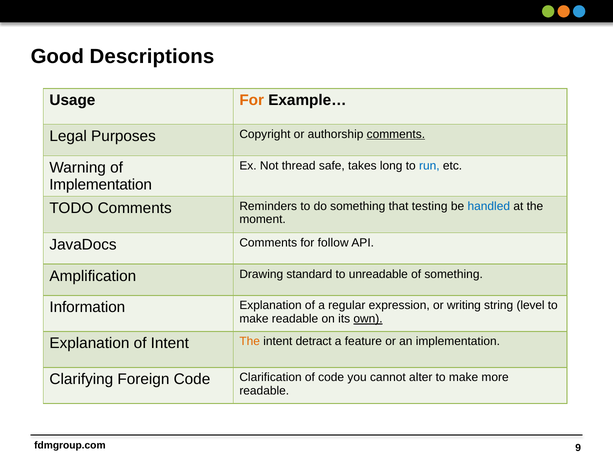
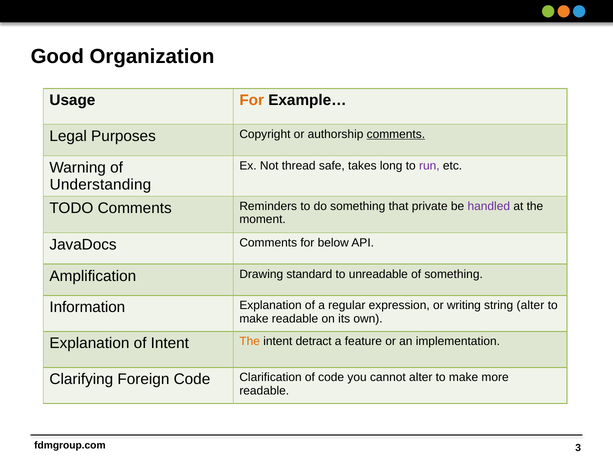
Descriptions: Descriptions -> Organization (152, 57)
run colour: blue -> purple (429, 166)
Implementation: Implementation -> Understanding (100, 185)
testing: testing -> private (430, 206)
handled colour: blue -> purple (489, 206)
follow: follow -> below (333, 243)
string level: level -> alter (530, 305)
own underline: present -> none (368, 319)
9: 9 -> 3 (578, 448)
